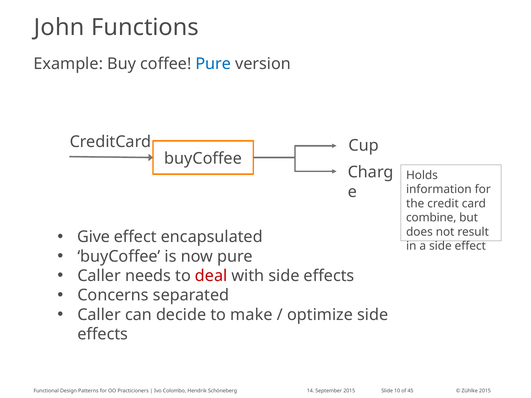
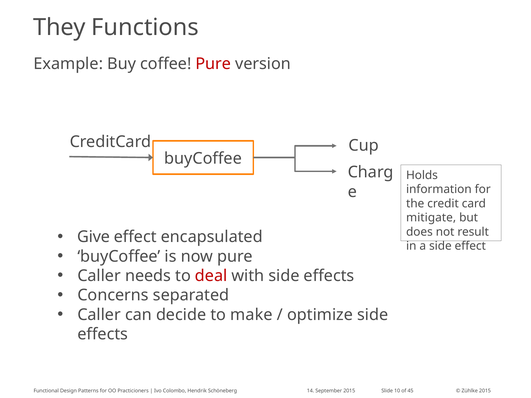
John: John -> They (60, 27)
Pure colour: blue -> red (213, 64)
combine: combine -> mitigate (431, 218)
